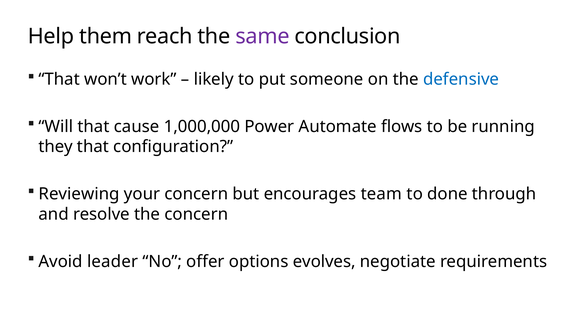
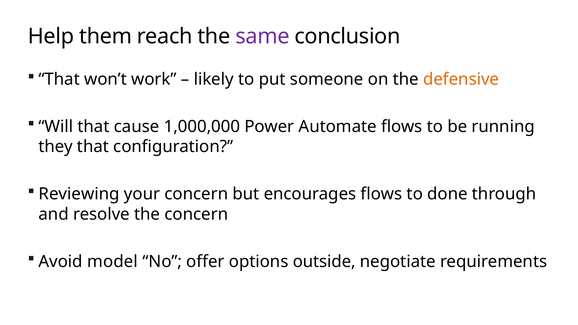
defensive colour: blue -> orange (461, 79)
encourages team: team -> flows (381, 194)
leader: leader -> model (113, 262)
evolves: evolves -> outside (324, 262)
